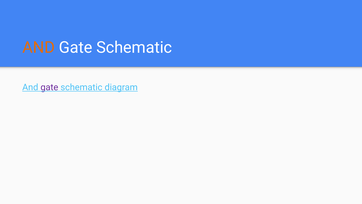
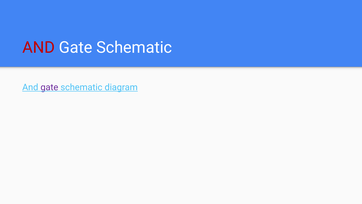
AND colour: orange -> red (39, 47)
